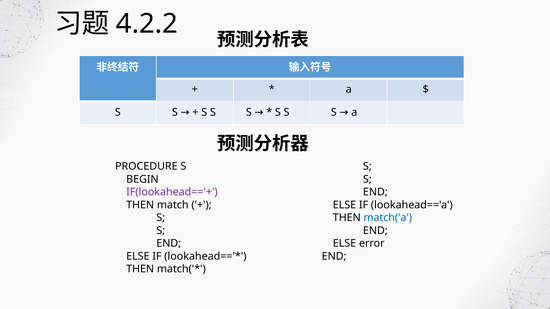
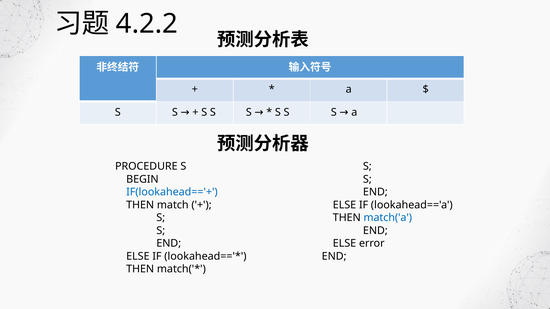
IF(lookahead=='+ colour: purple -> blue (172, 192)
